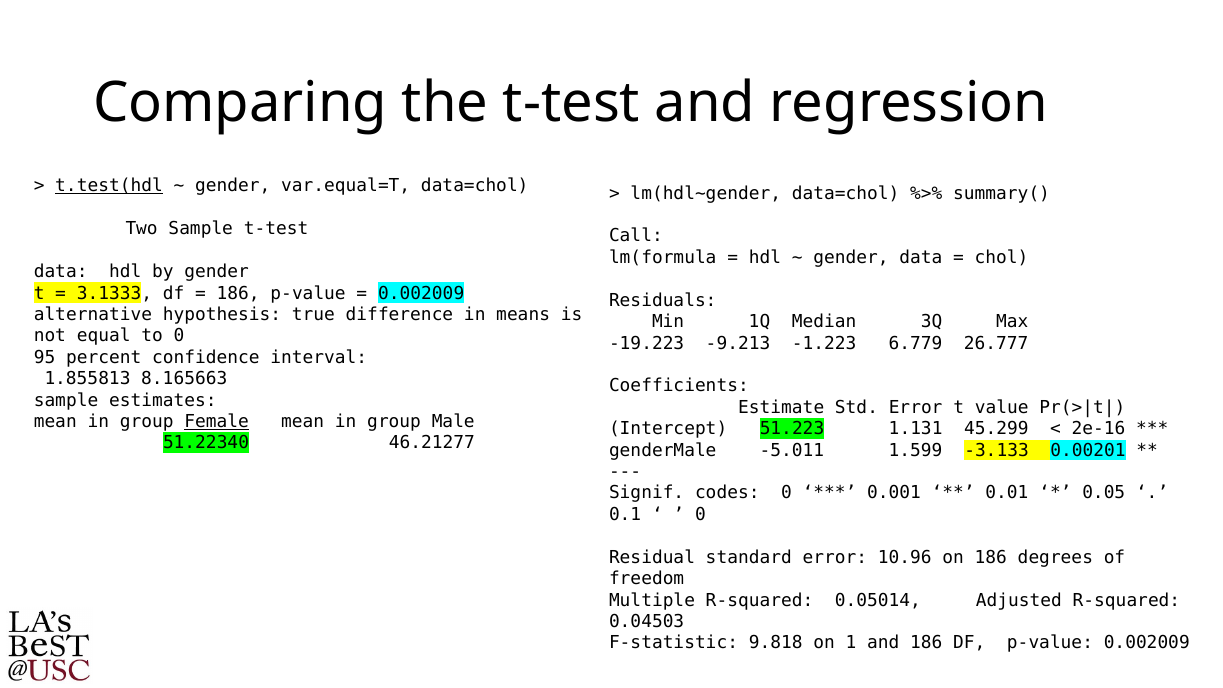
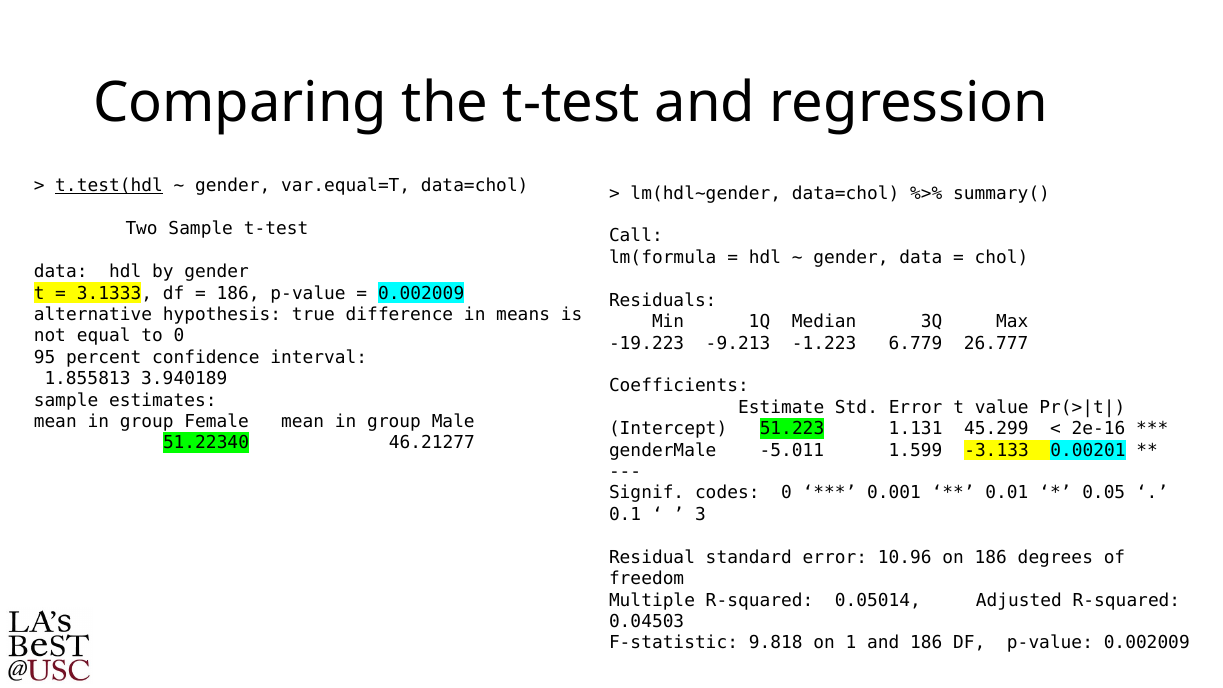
8.165663: 8.165663 -> 3.940189 (184, 379)
Female underline: present -> none (217, 422)
0: 0 -> 3 (700, 514)
